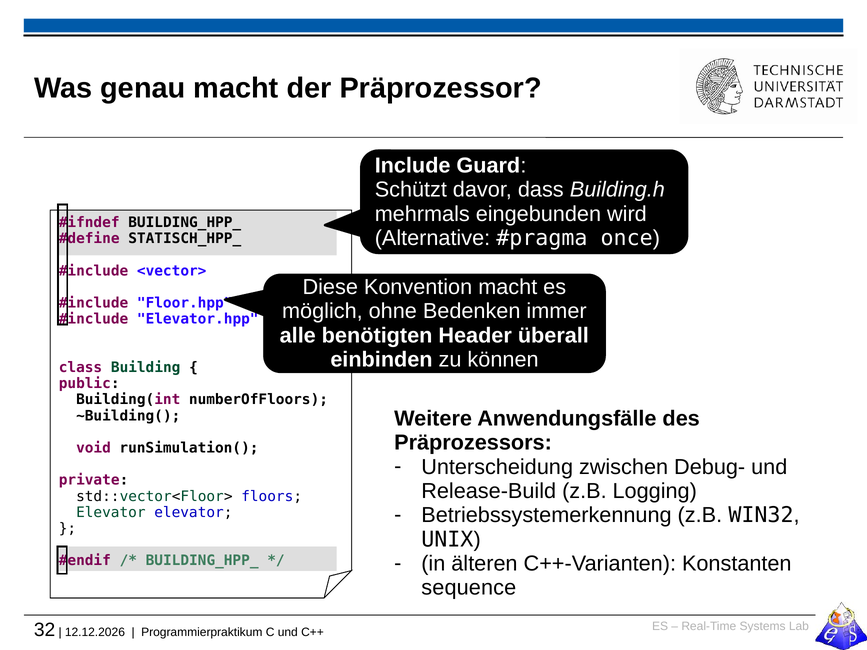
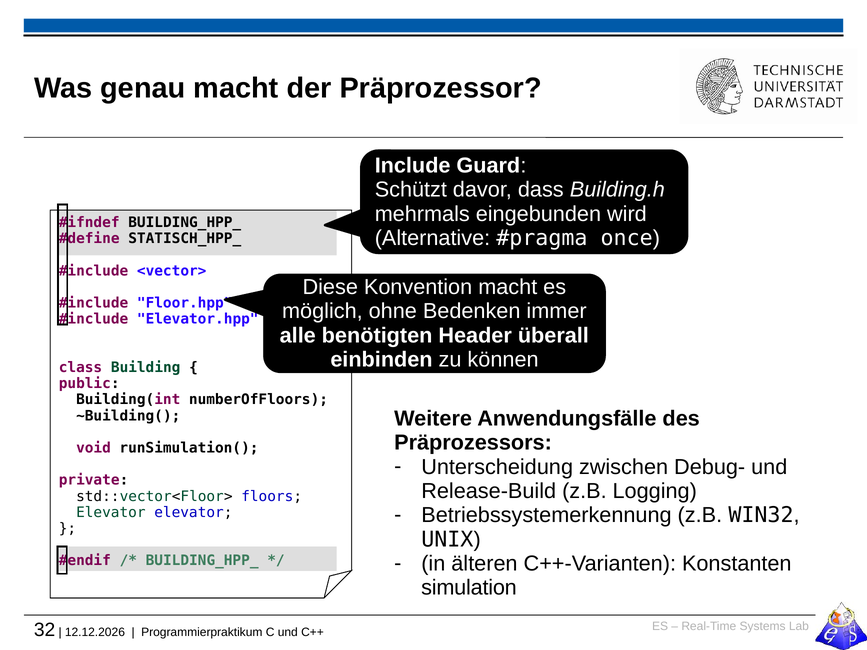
sequence: sequence -> simulation (469, 588)
